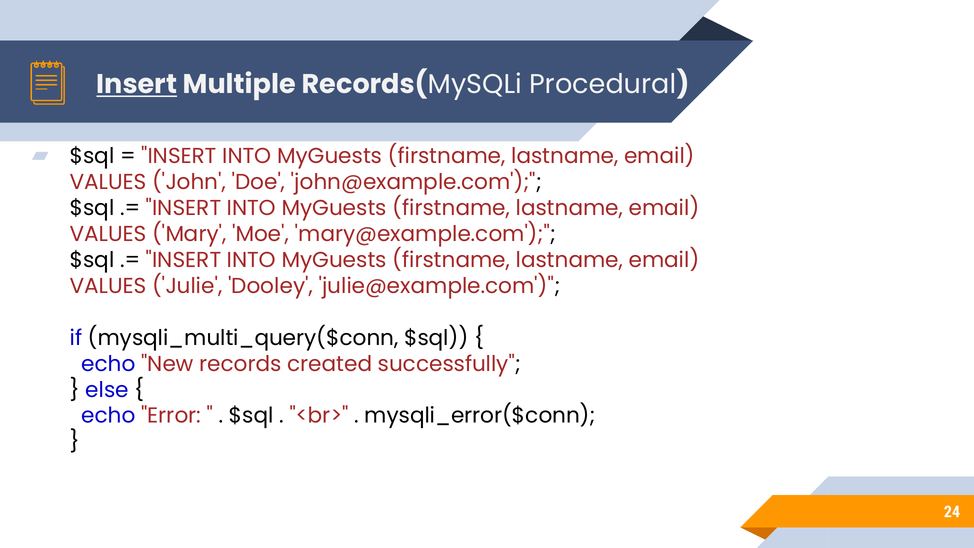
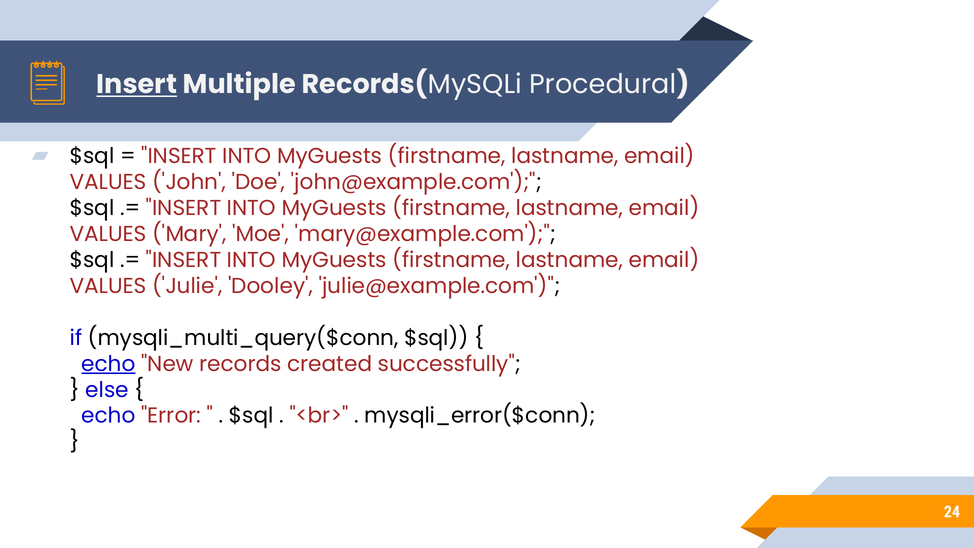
echo underline: none -> present (108, 364)
